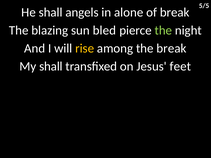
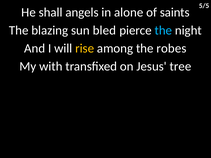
of break: break -> saints (175, 12)
the colour: light green -> light blue (163, 30)
the break: break -> robes (171, 48)
My shall: shall -> with (51, 67)
feet: feet -> tree (180, 67)
